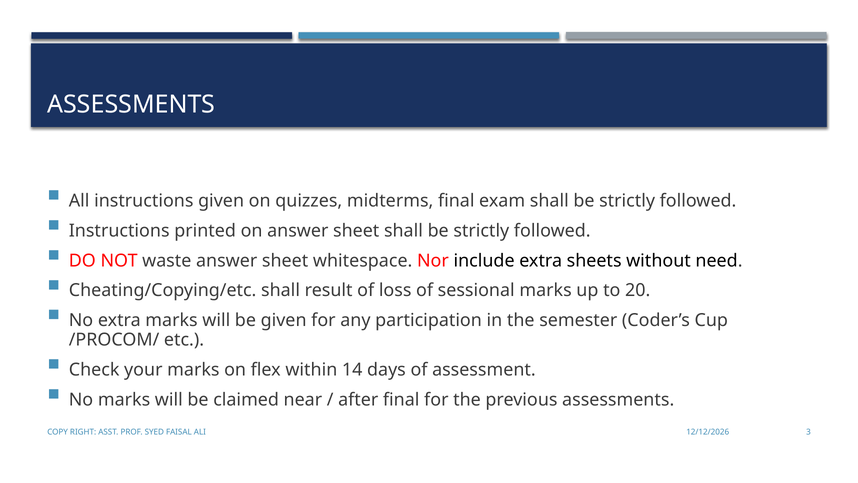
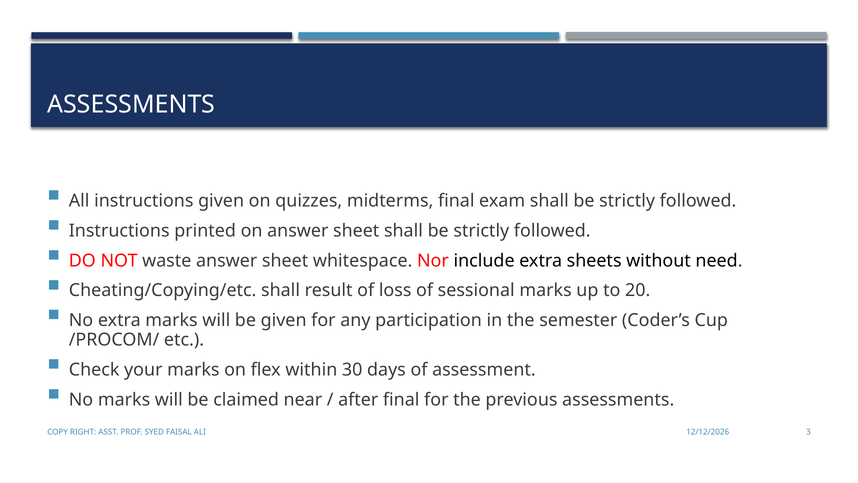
14: 14 -> 30 (352, 369)
